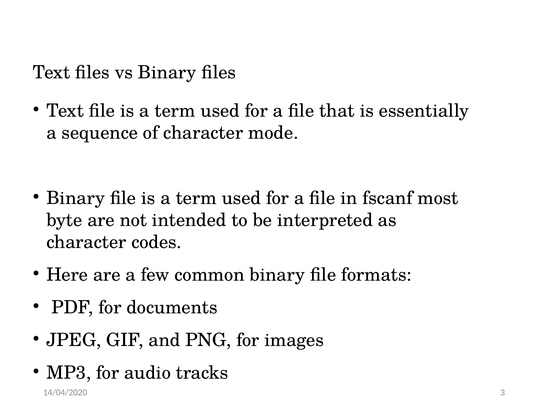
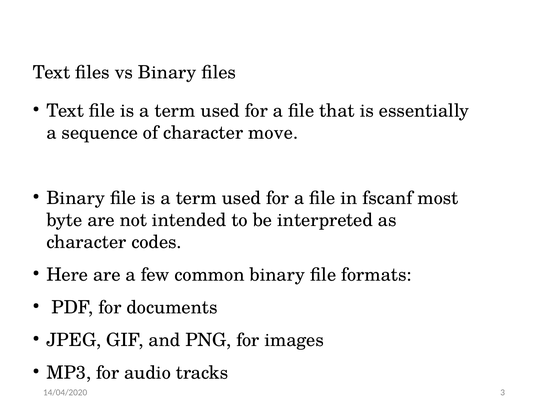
mode: mode -> move (273, 133)
